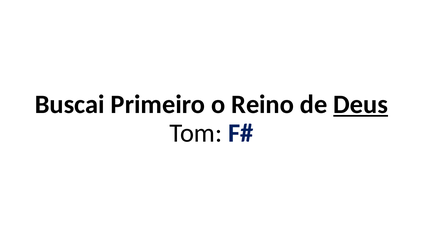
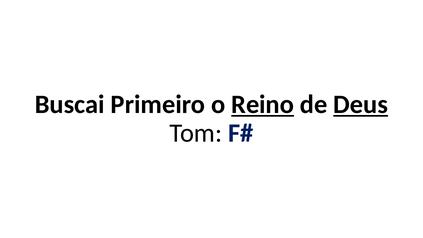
Reino underline: none -> present (263, 105)
